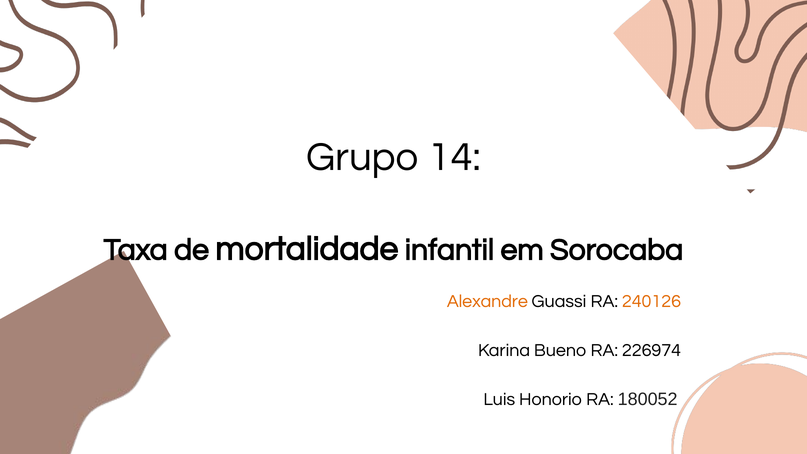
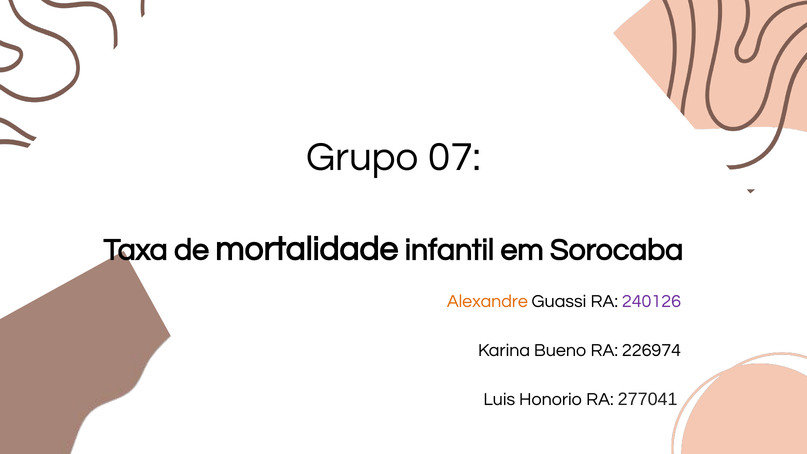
14: 14 -> 07 (455, 157)
240126 colour: orange -> purple (651, 301)
180052: 180052 -> 277041 (648, 399)
